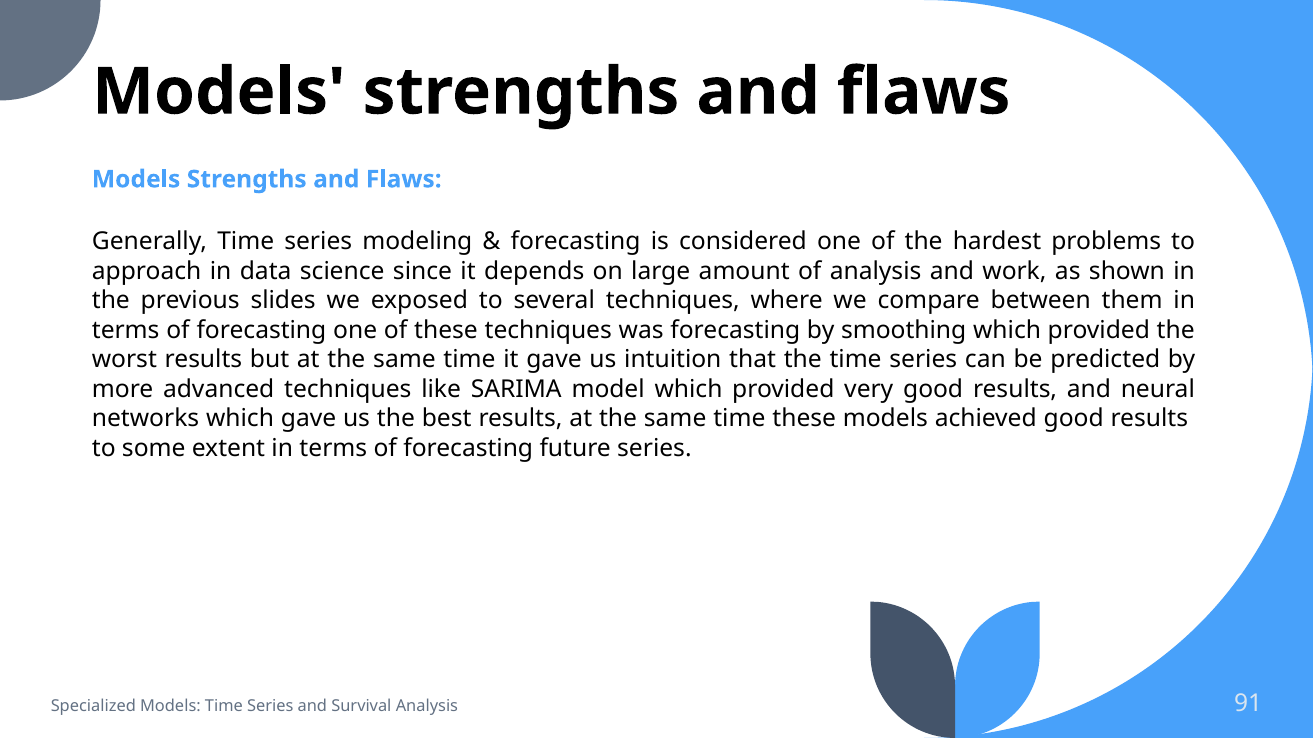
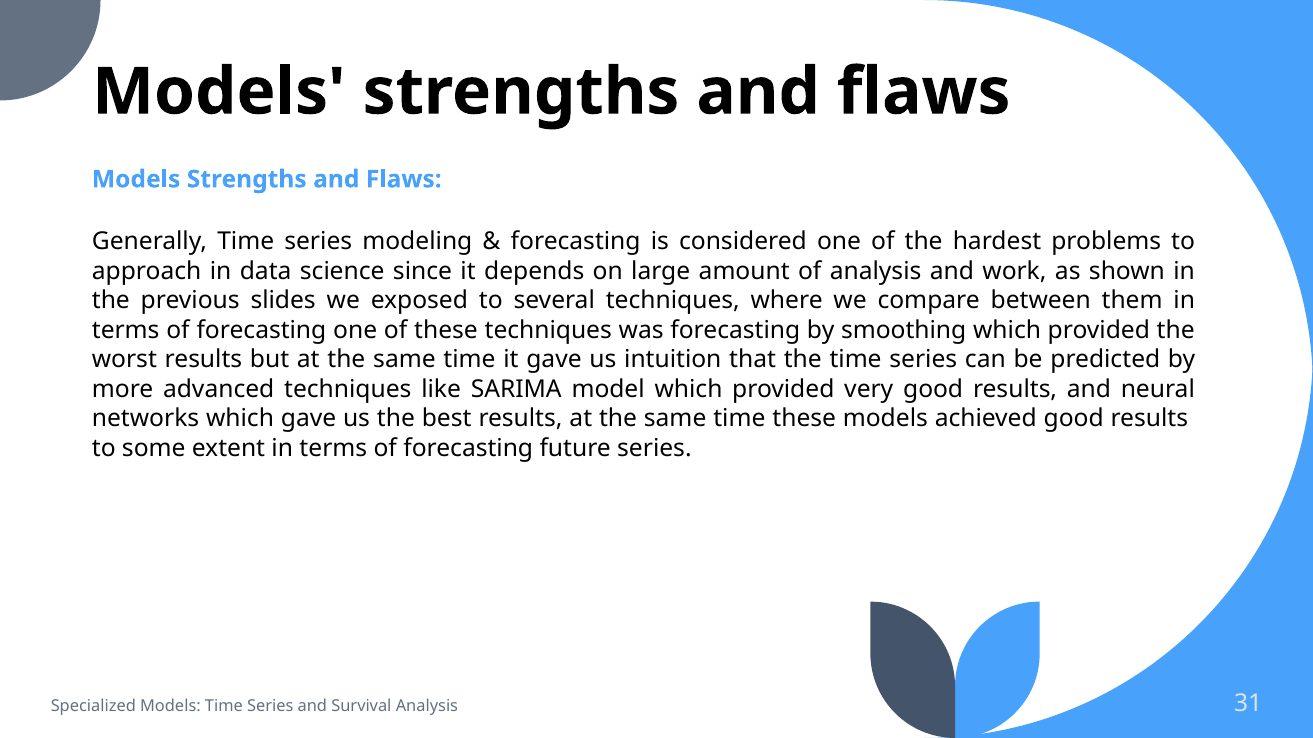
91: 91 -> 31 (1248, 704)
